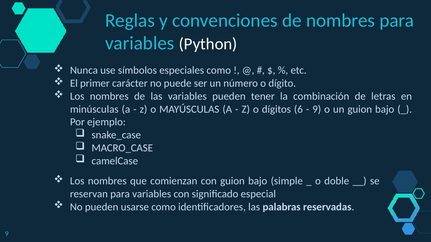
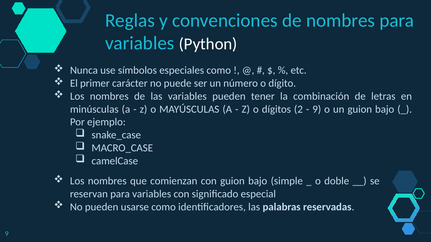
6: 6 -> 2 (298, 109)
